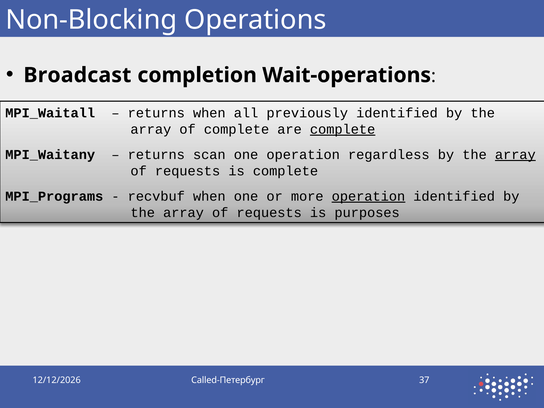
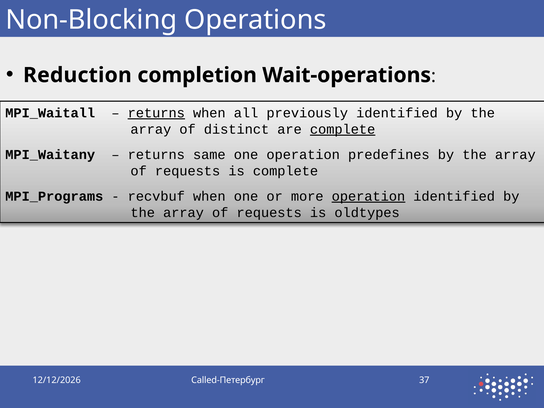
Broadcast: Broadcast -> Reduction (77, 75)
returns underline: none -> present (156, 113)
of complete: complete -> distinct (237, 129)
scan: scan -> same (209, 155)
regardless: regardless -> predefines (389, 155)
array underline: present -> none (515, 155)
purposes: purposes -> oldtypes (367, 213)
